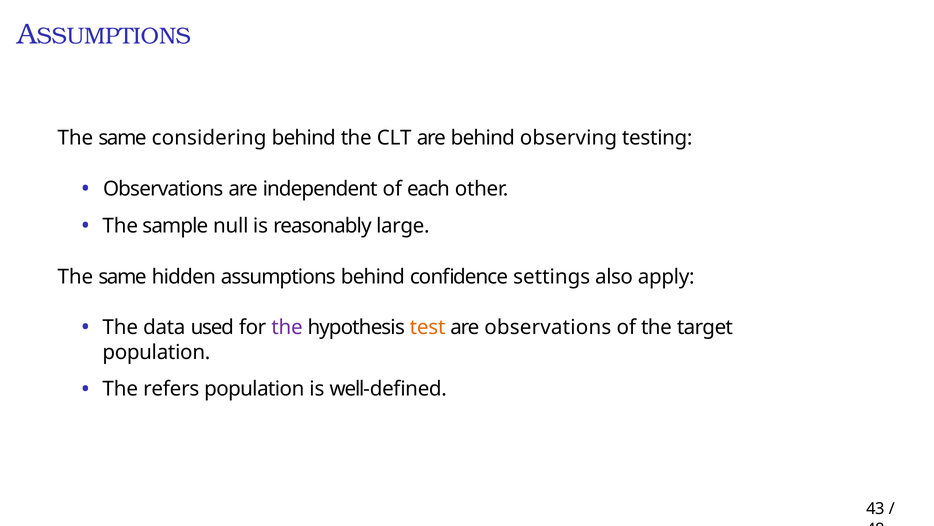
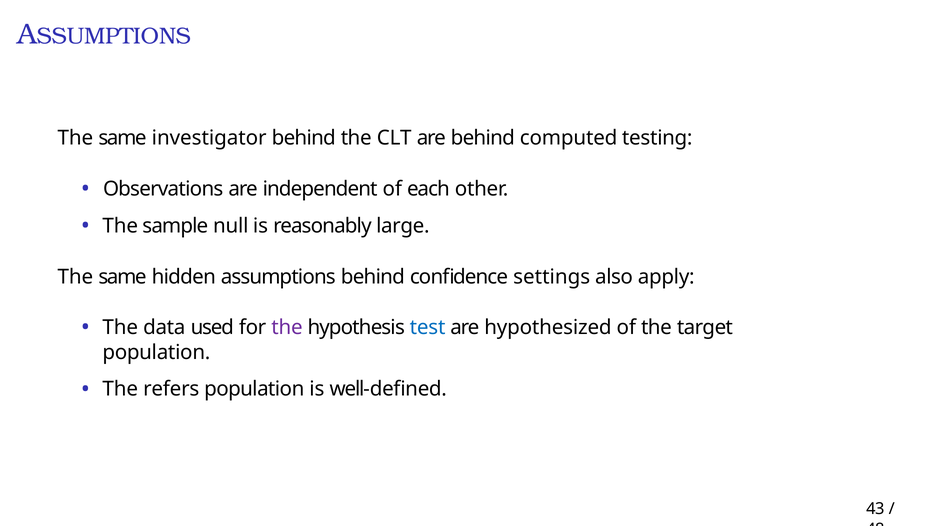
considering: considering -> investigator (209, 138)
observing: observing -> computed (569, 138)
test colour: orange -> blue (428, 327)
are observations: observations -> hypothesized (548, 327)
